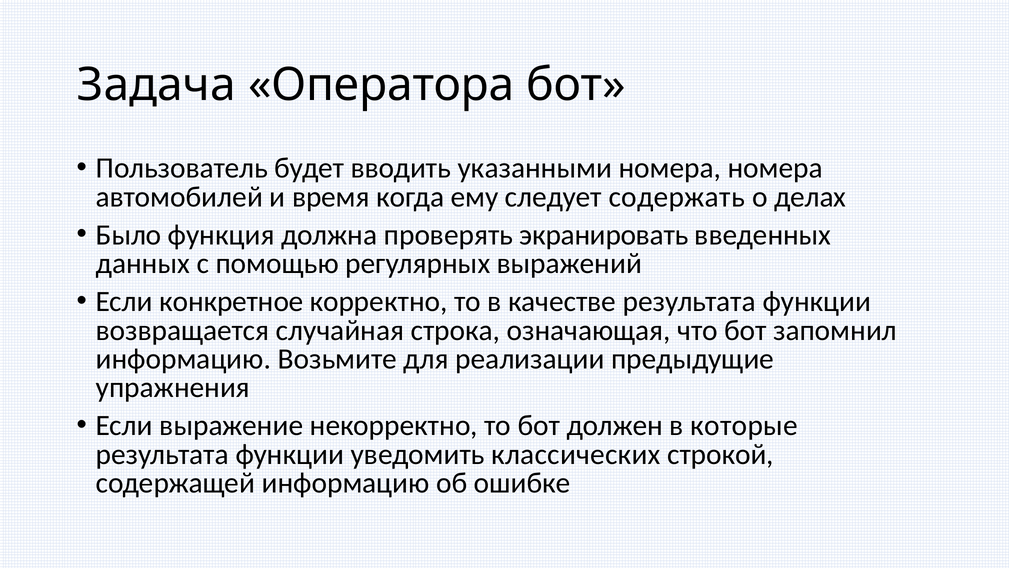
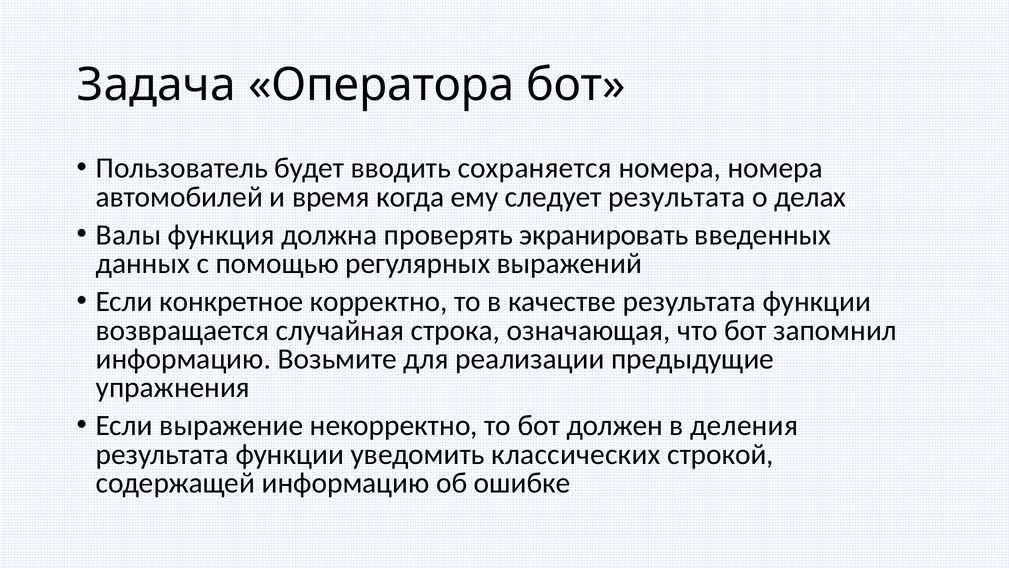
указанными: указанными -> сохраняется (535, 168)
следует содержать: содержать -> результата (677, 197)
Было: Было -> Валы (129, 235)
которые: которые -> деления (744, 425)
